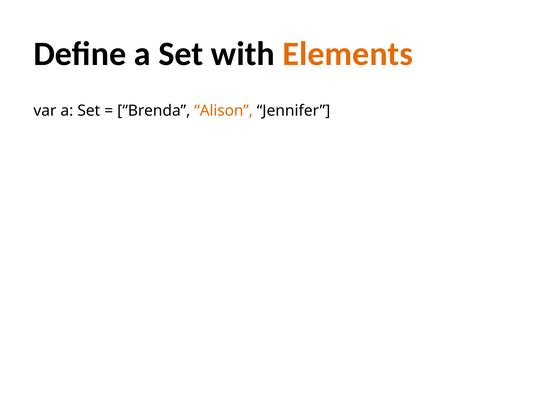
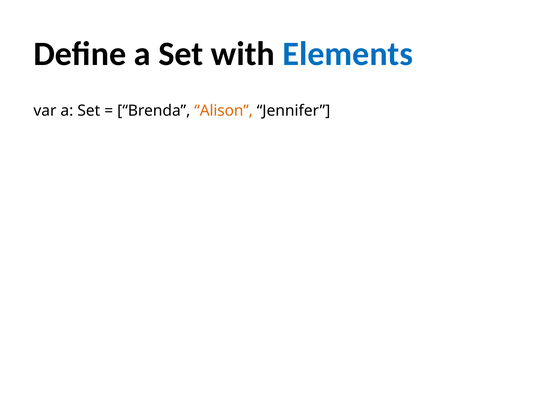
Elements colour: orange -> blue (348, 54)
